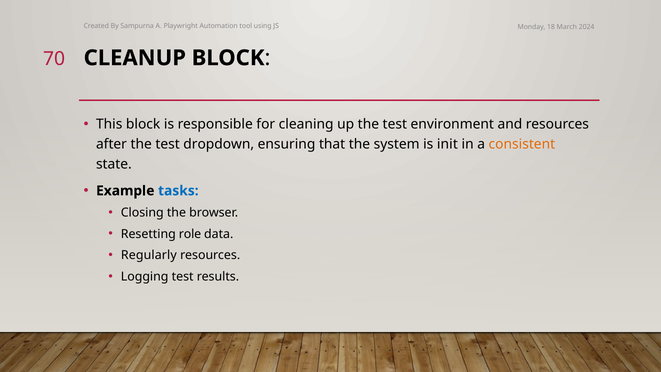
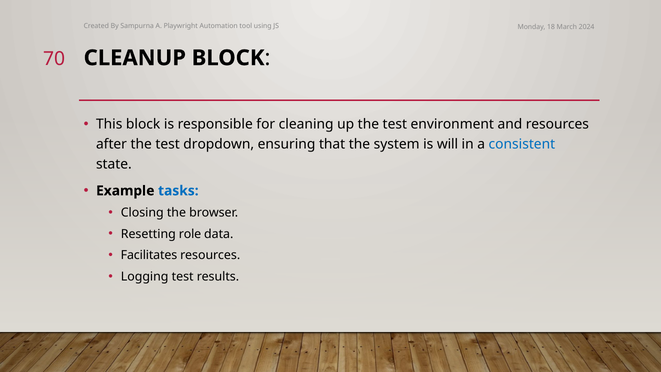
init: init -> will (447, 144)
consistent colour: orange -> blue (522, 144)
Regularly: Regularly -> Facilitates (149, 255)
